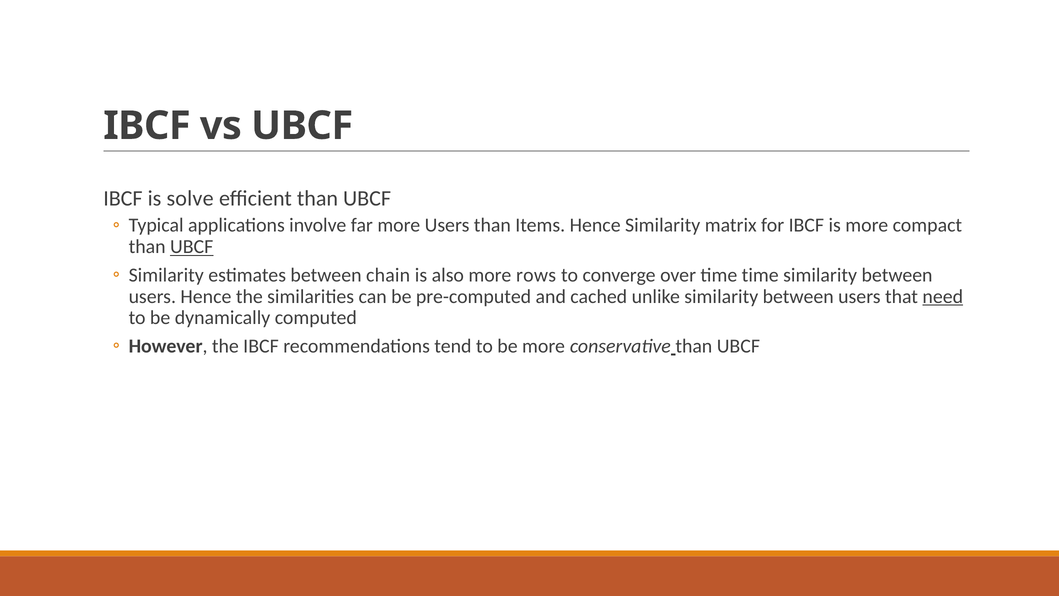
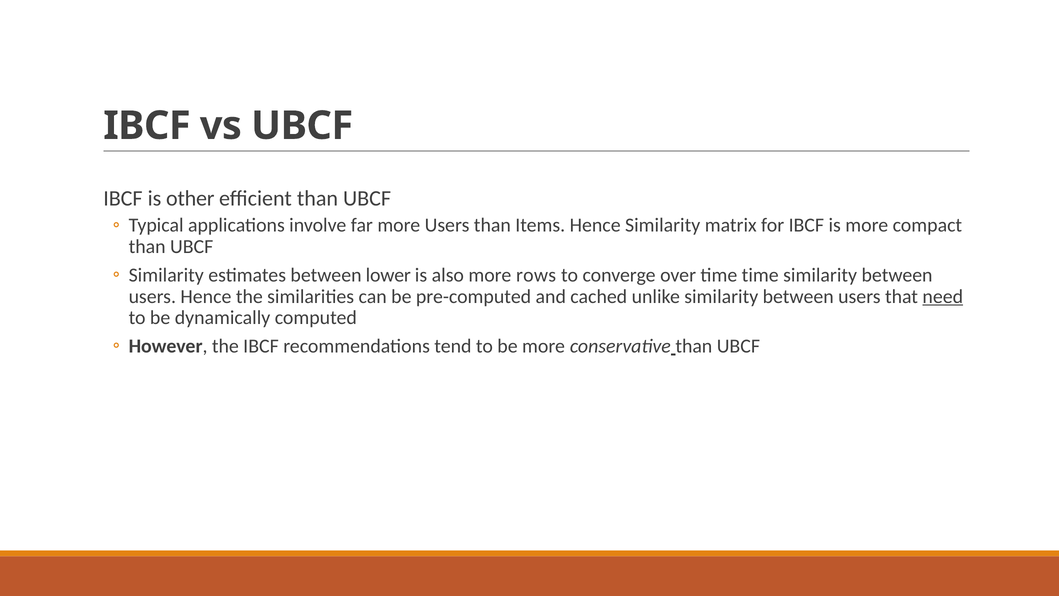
solve: solve -> other (190, 198)
UBCF underline: present -> none (192, 247)
chain: chain -> lower (388, 275)
